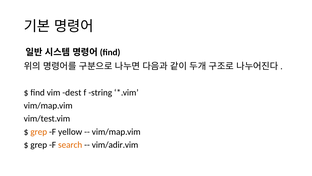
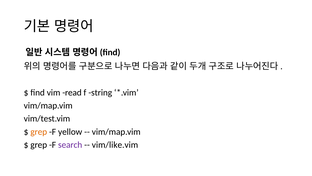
dest: dest -> read (72, 92)
search colour: orange -> purple (70, 144)
vim/adir.vim: vim/adir.vim -> vim/like.vim (115, 144)
